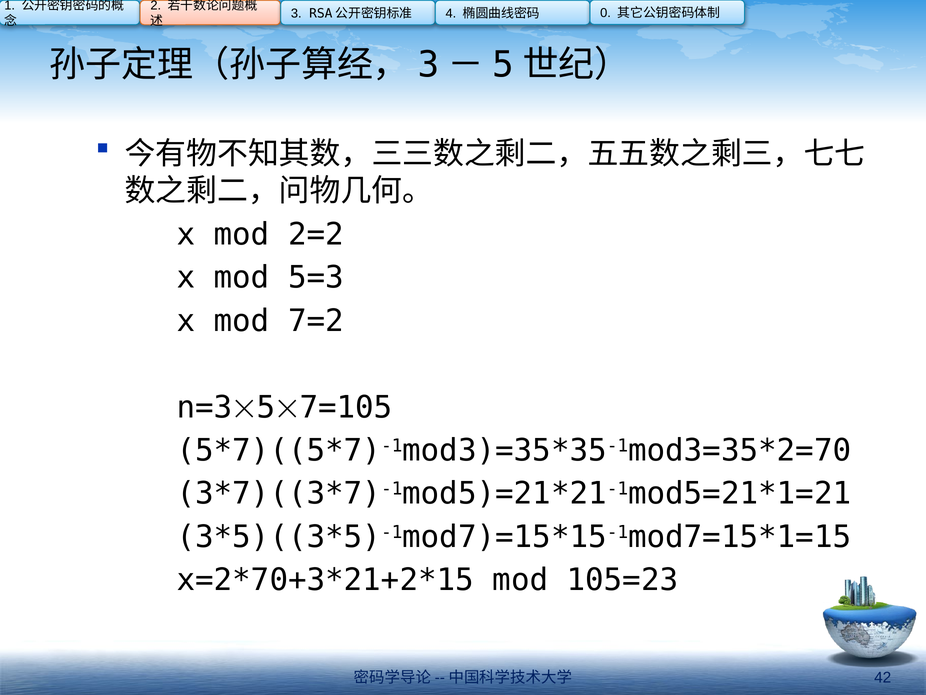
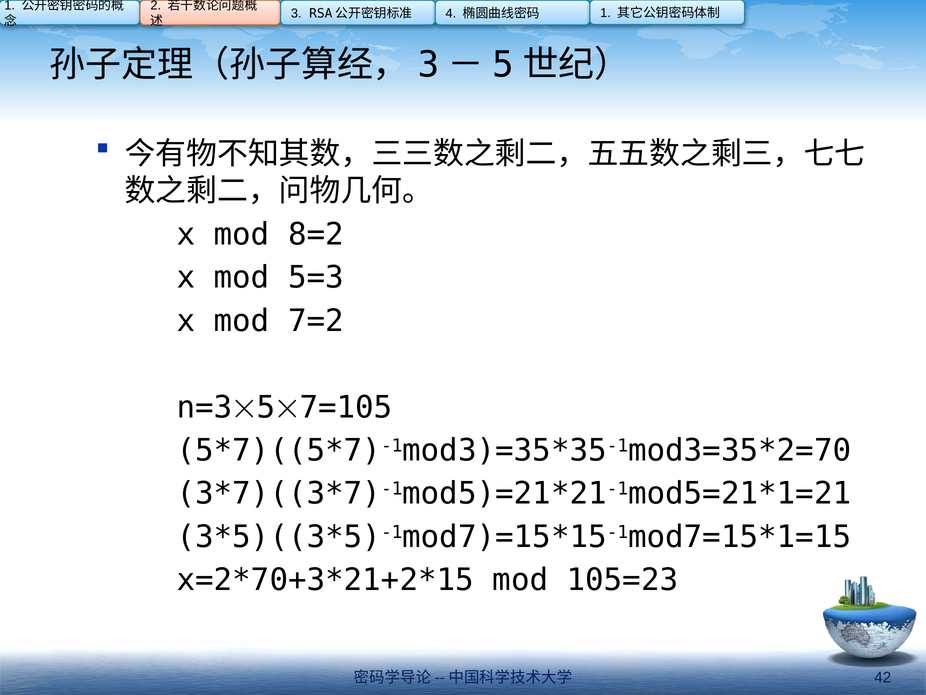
0: 0 -> 1 (606, 13)
2=2: 2=2 -> 8=2 (316, 234)
